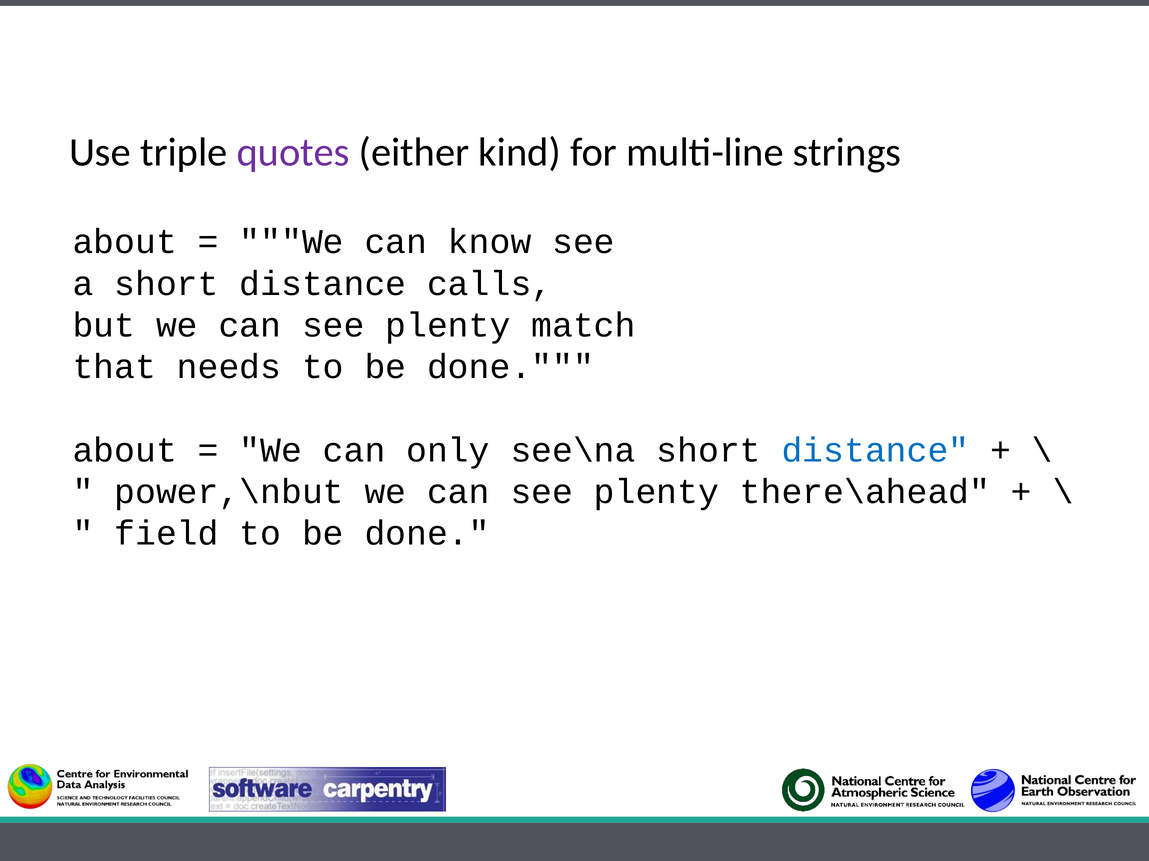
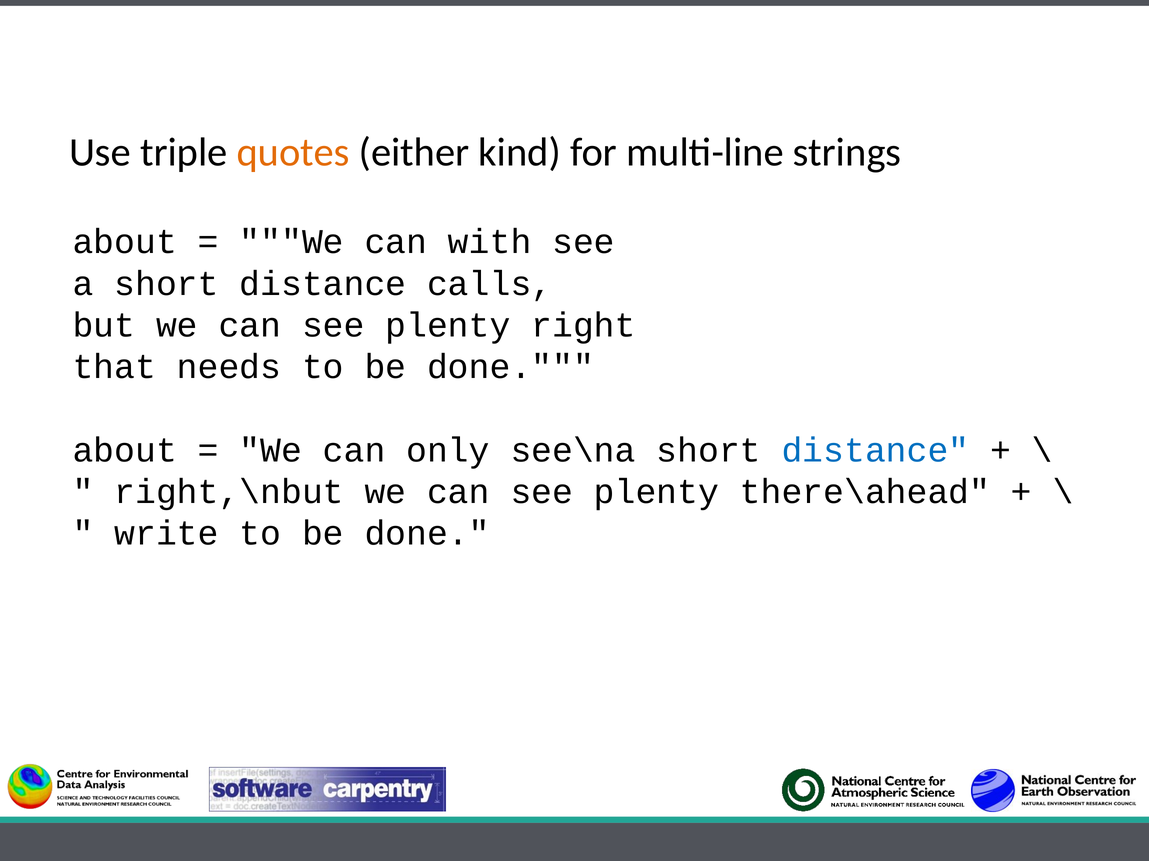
quotes colour: purple -> orange (293, 153)
know: know -> with (490, 242)
match: match -> right (584, 325)
power,\nbut: power,\nbut -> right,\nbut (229, 492)
field: field -> write (166, 534)
